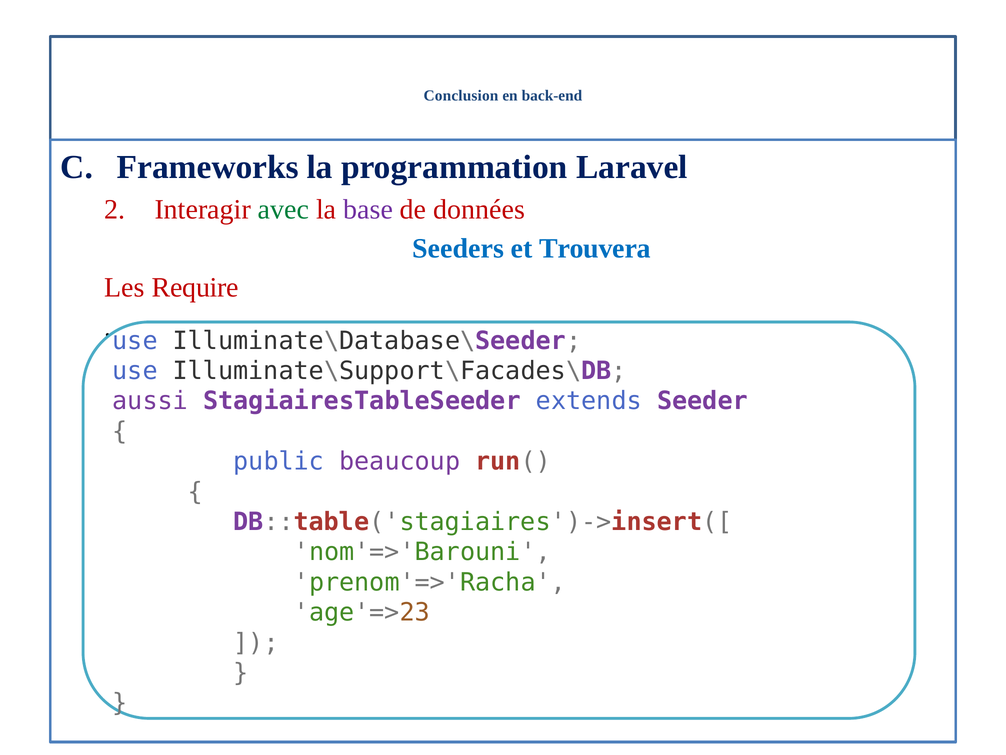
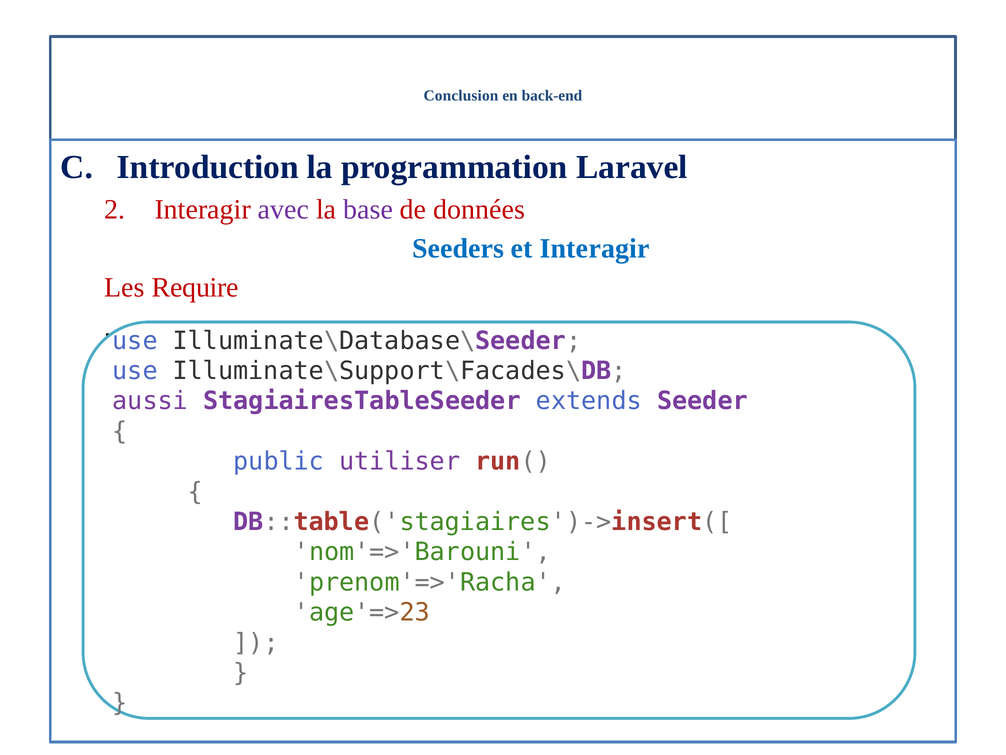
Frameworks: Frameworks -> Introduction (208, 167)
avec colour: green -> purple (283, 209)
et Trouvera: Trouvera -> Interagir (595, 248)
beaucoup: beaucoup -> utiliser (400, 461)
